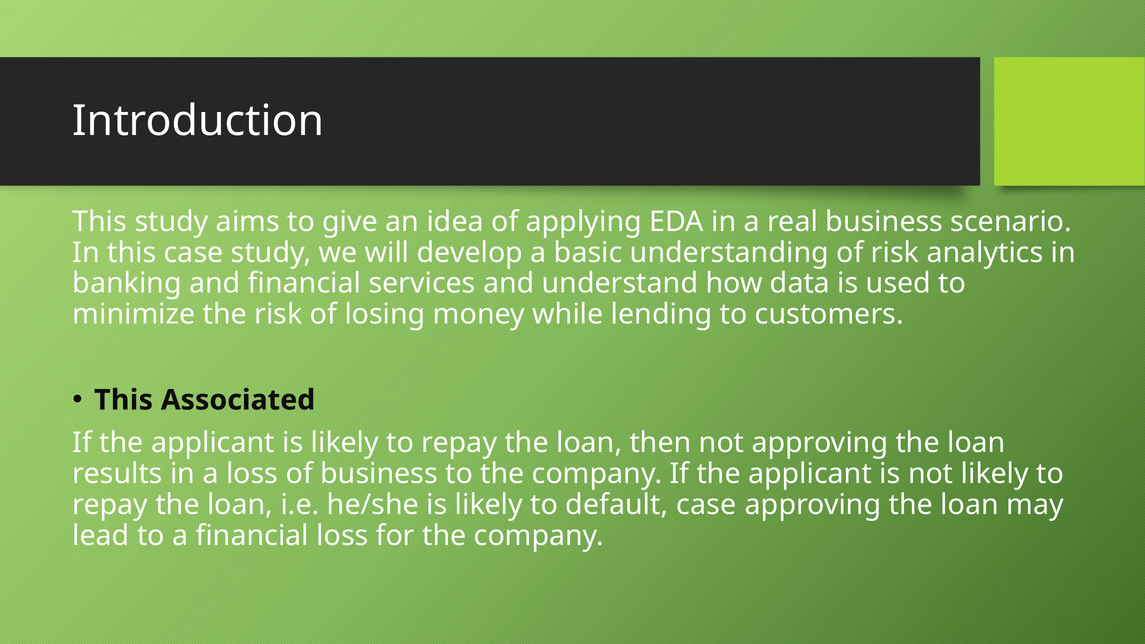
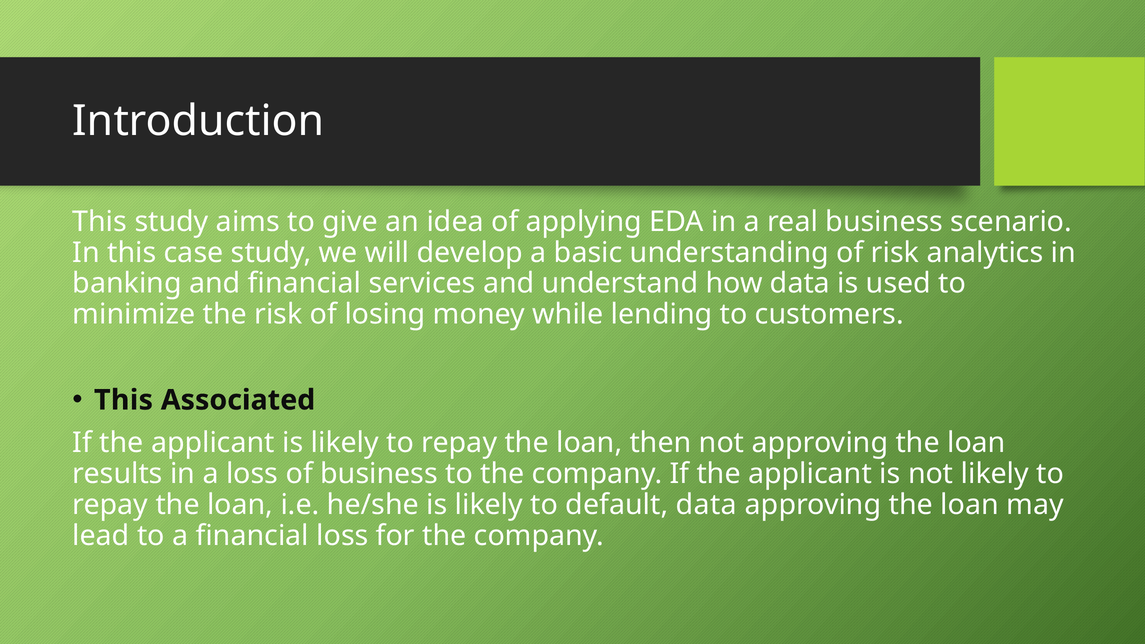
default case: case -> data (706, 505)
